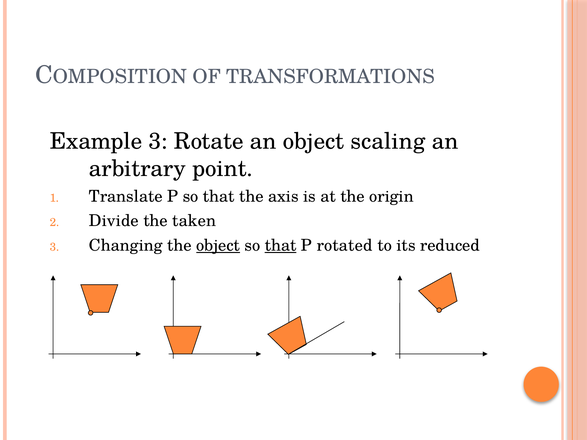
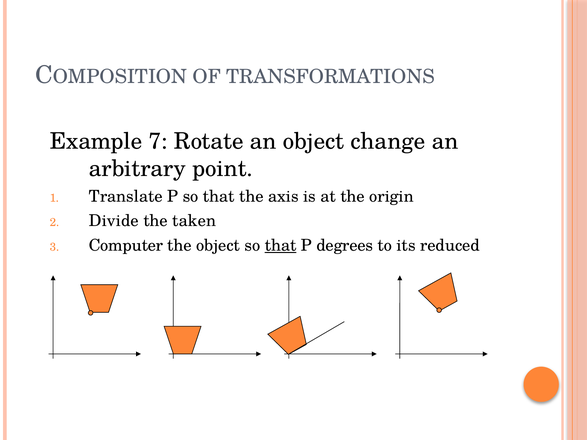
Example 3: 3 -> 7 (158, 141)
scaling: scaling -> change (388, 141)
Changing: Changing -> Computer (126, 246)
object underline: present -> none (218, 246)
rotated: rotated -> degrees (345, 246)
